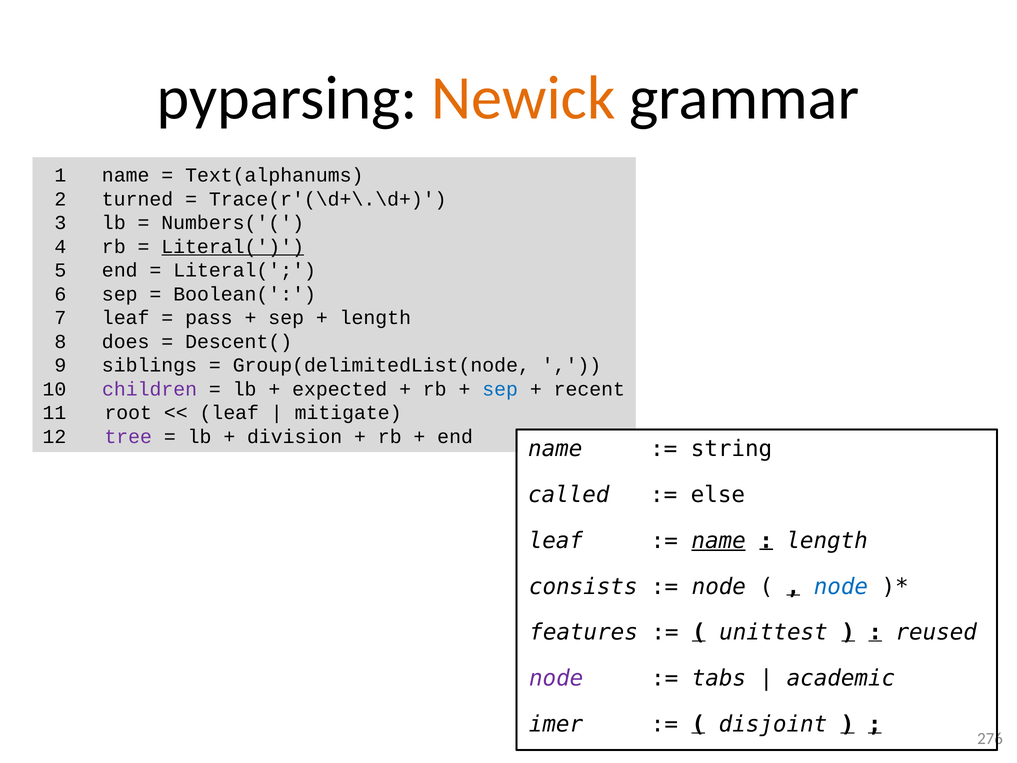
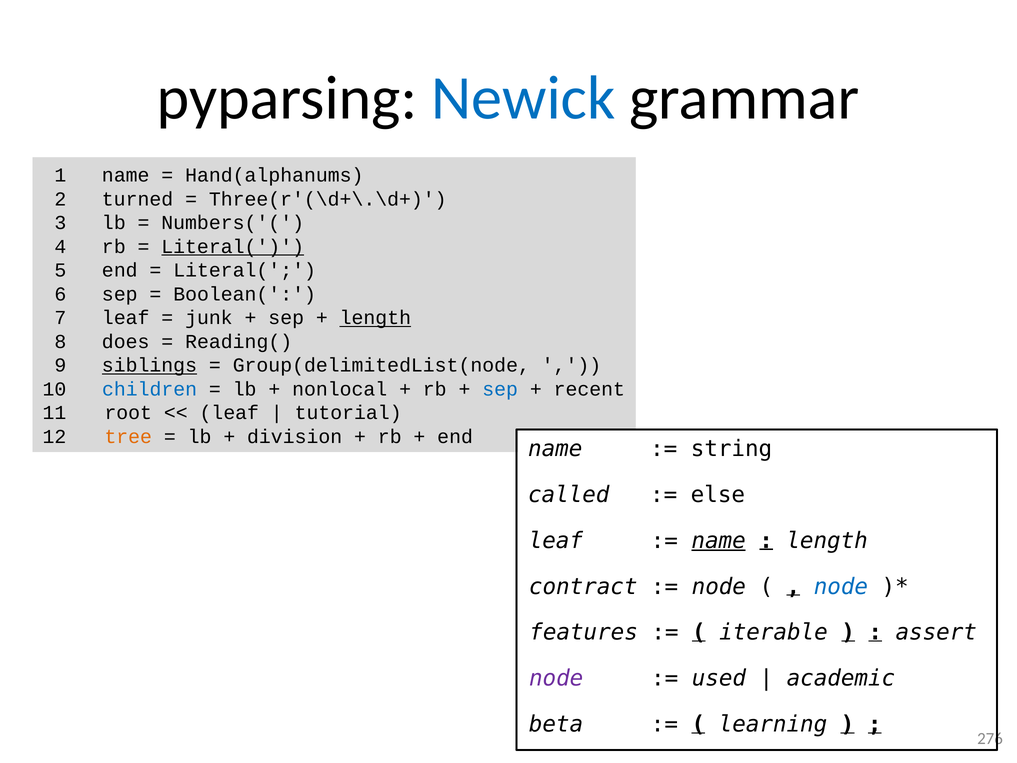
Newick colour: orange -> blue (523, 98)
Text(alphanums: Text(alphanums -> Hand(alphanums (274, 175)
Trace(r'(\d+\.\d+: Trace(r'(\d+\.\d+ -> Three(r'(\d+\.\d+ (328, 199)
pass: pass -> junk (209, 318)
length underline: none -> present (375, 318)
Descent(: Descent( -> Reading( (239, 342)
siblings underline: none -> present (149, 365)
children colour: purple -> blue (150, 389)
expected: expected -> nonlocal (340, 389)
mitigate: mitigate -> tutorial (348, 413)
tree colour: purple -> orange (128, 437)
consists: consists -> contract (583, 586)
unittest: unittest -> iterable (773, 632)
reused: reused -> assert (936, 632)
tabs: tabs -> used (719, 678)
imer: imer -> beta (556, 724)
disjoint: disjoint -> learning (773, 724)
